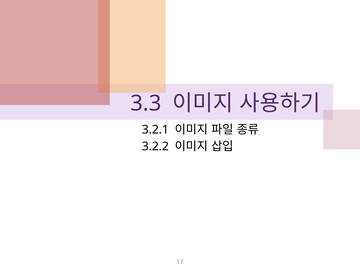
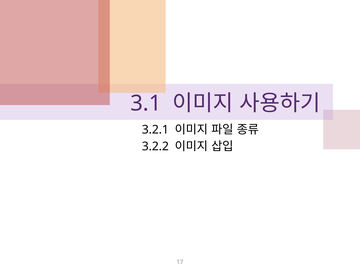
3.3: 3.3 -> 3.1 (146, 103)
